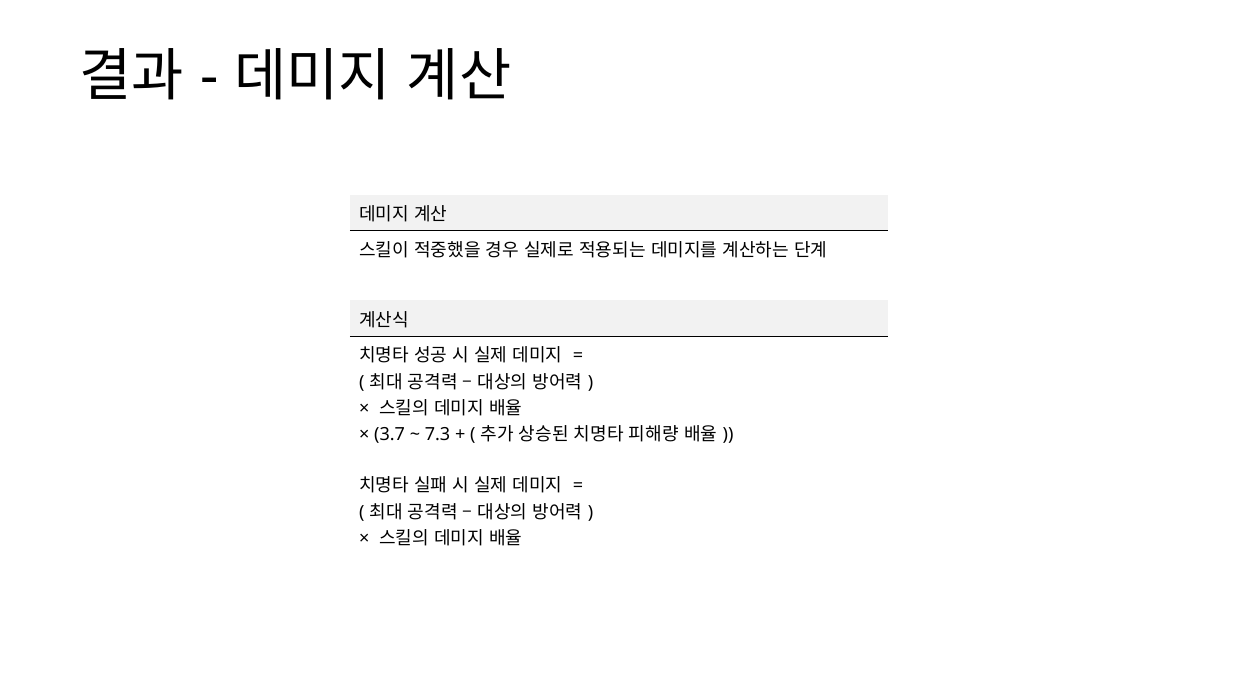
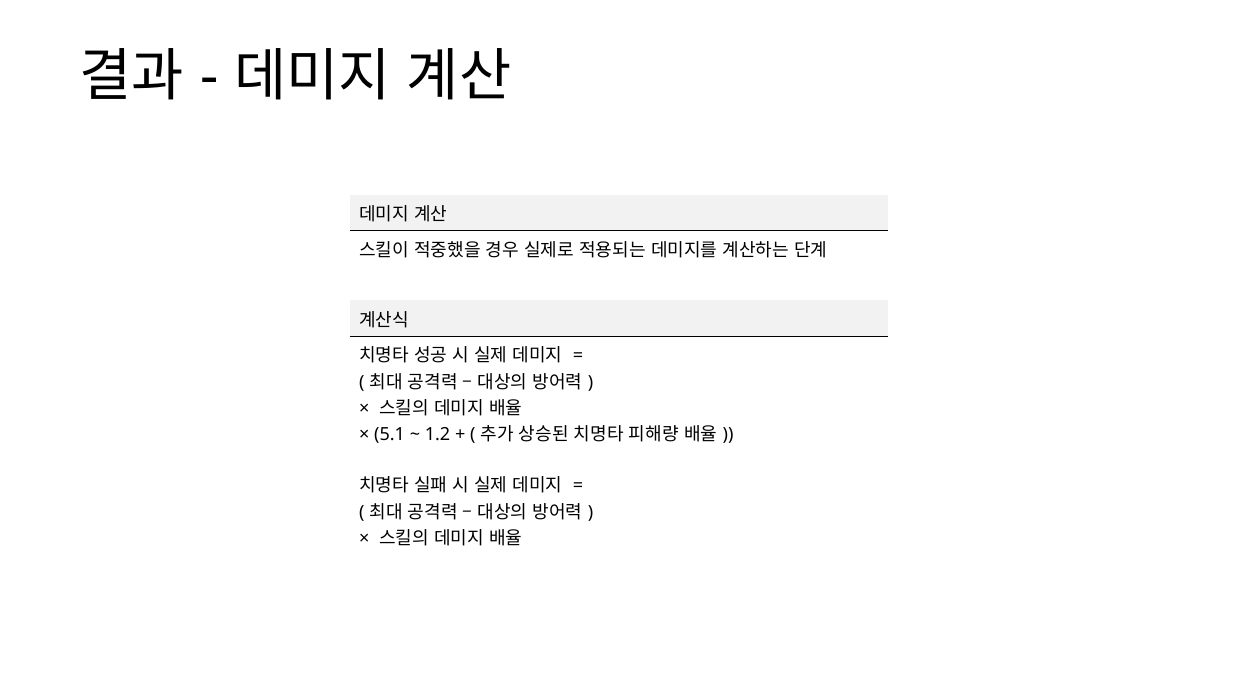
3.7: 3.7 -> 5.1 (390, 435)
7.3: 7.3 -> 1.2 (438, 435)
